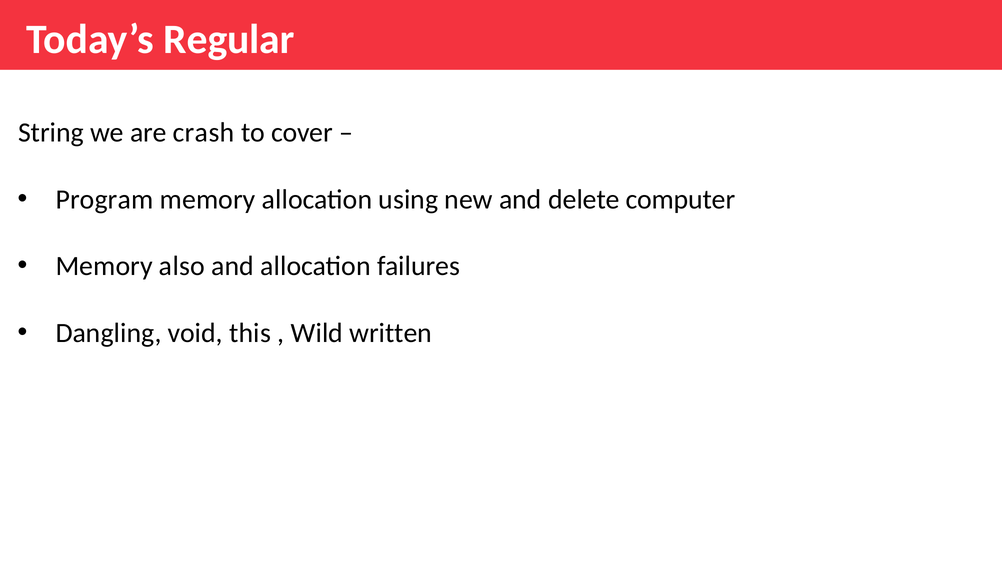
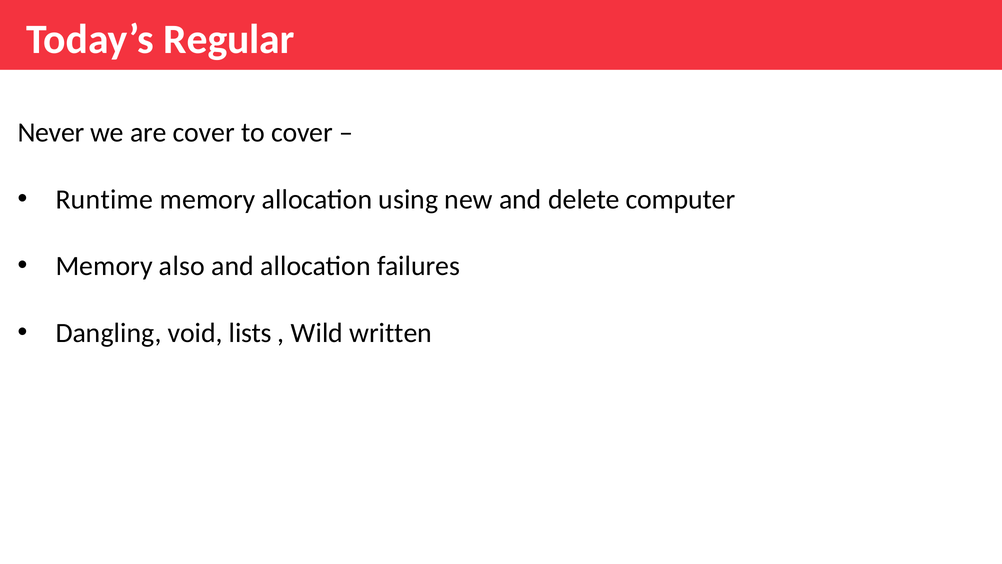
String: String -> Never (51, 132)
are crash: crash -> cover (204, 132)
Program: Program -> Runtime (104, 199)
this: this -> lists (250, 333)
